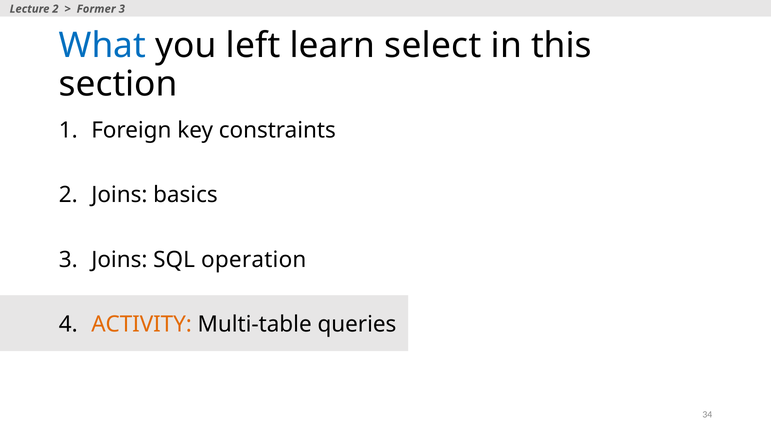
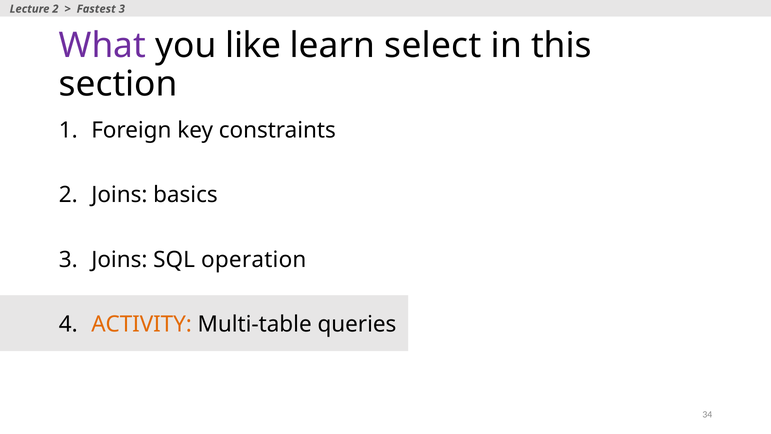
Former: Former -> Fastest (96, 9)
What colour: blue -> purple (102, 46)
left: left -> like (253, 46)
